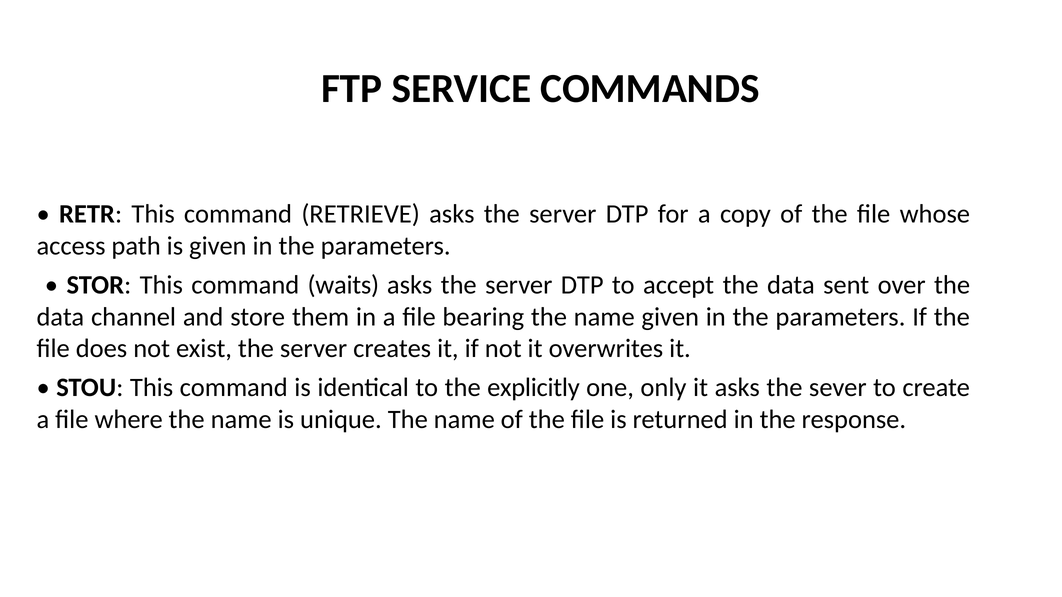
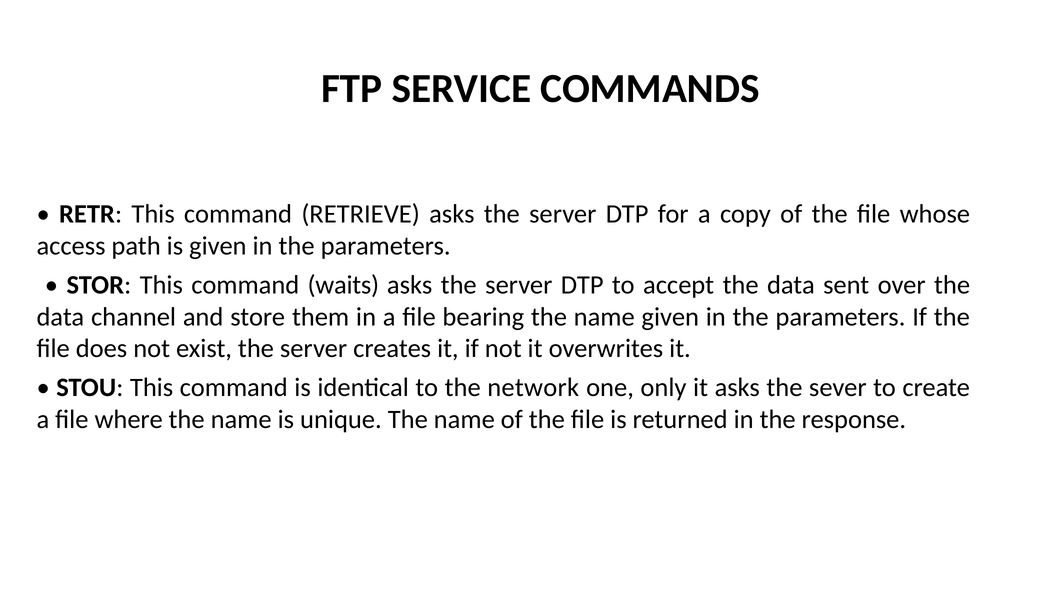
explicitly: explicitly -> network (533, 388)
